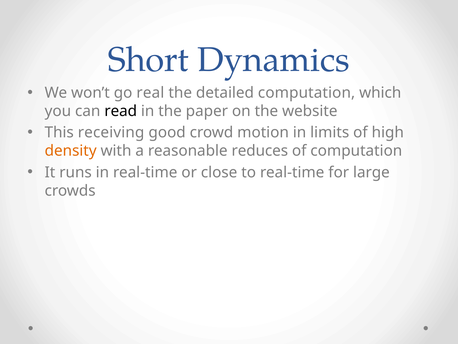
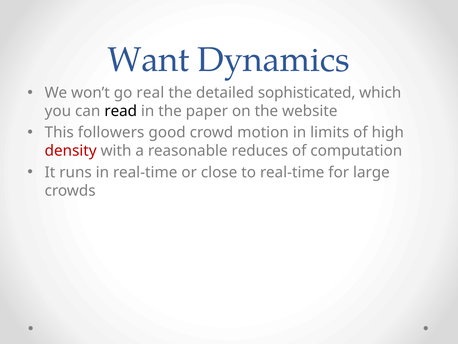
Short: Short -> Want (148, 60)
detailed computation: computation -> sophisticated (307, 93)
receiving: receiving -> followers (111, 132)
density colour: orange -> red (71, 151)
